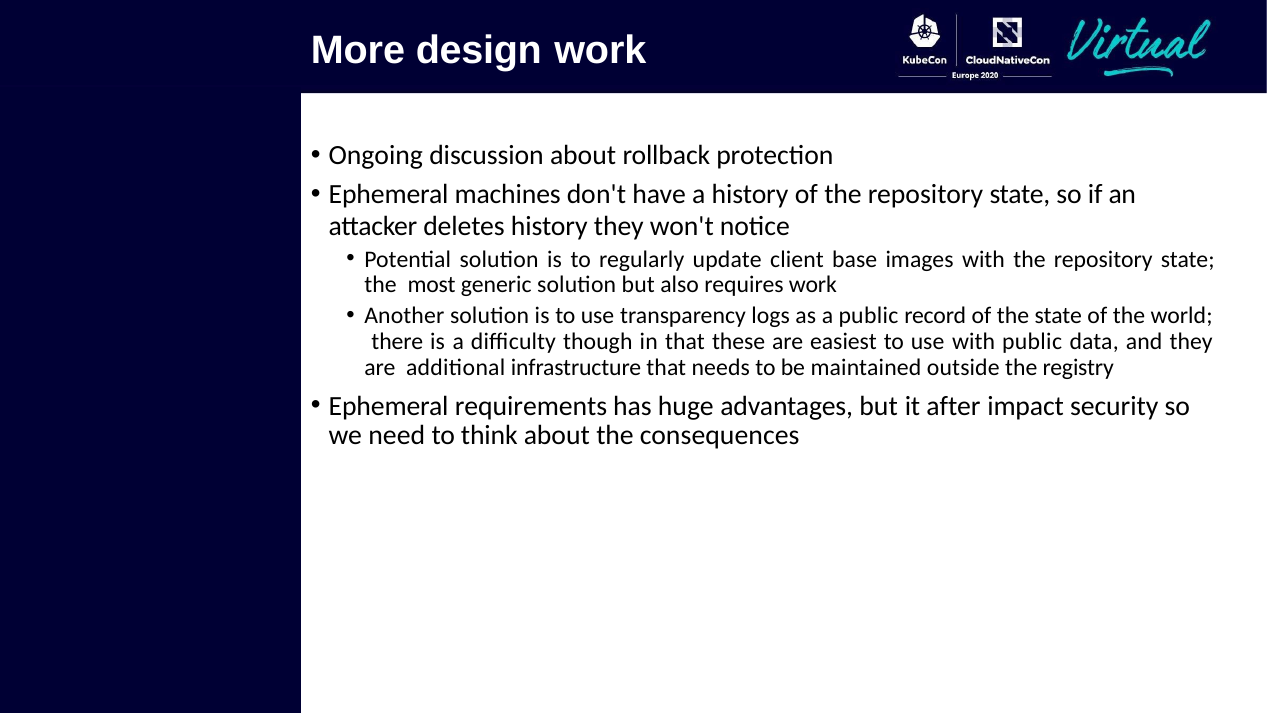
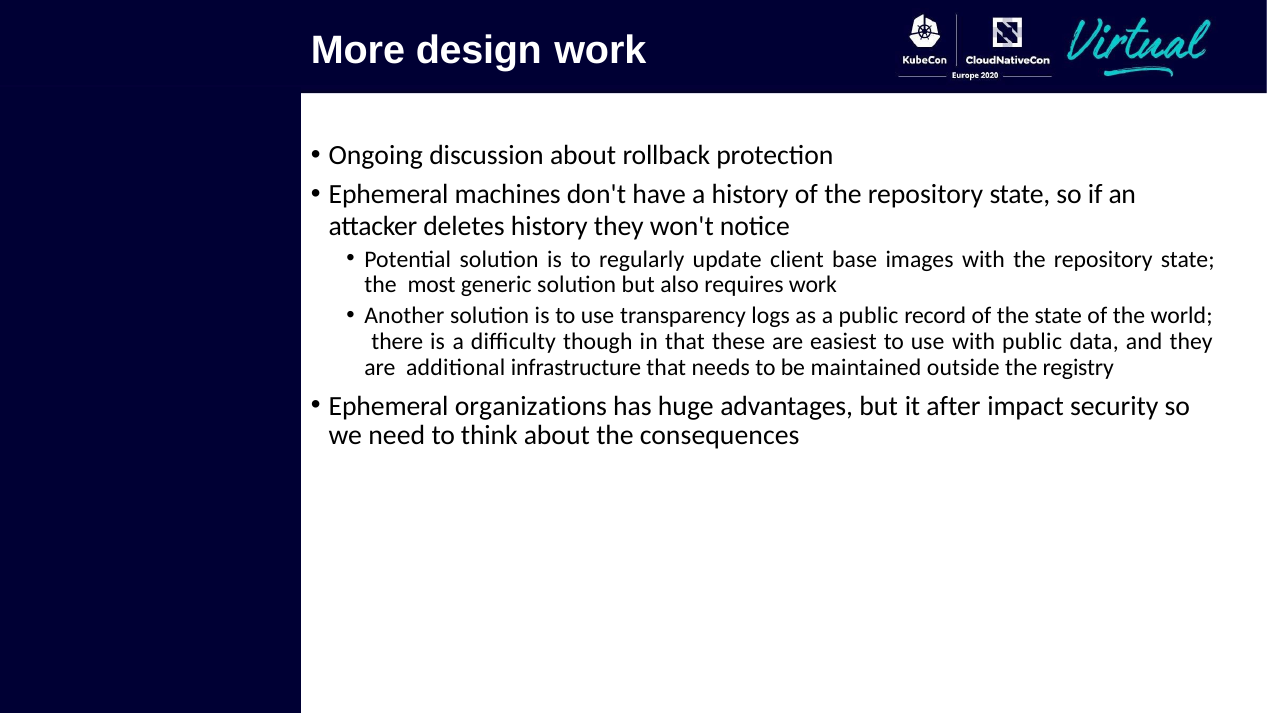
requirements: requirements -> organizations (531, 406)
